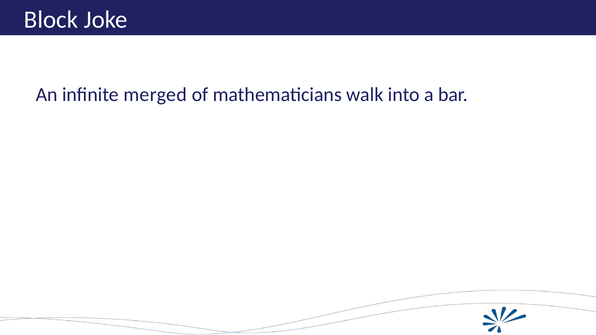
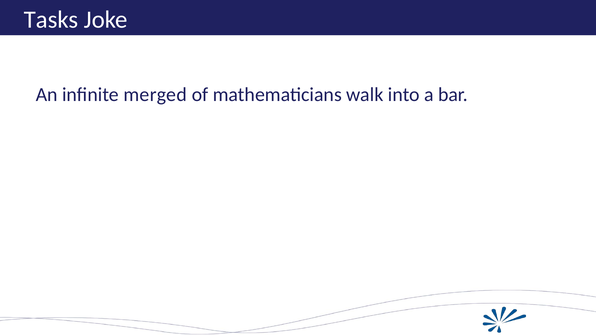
Block: Block -> Tasks (51, 20)
